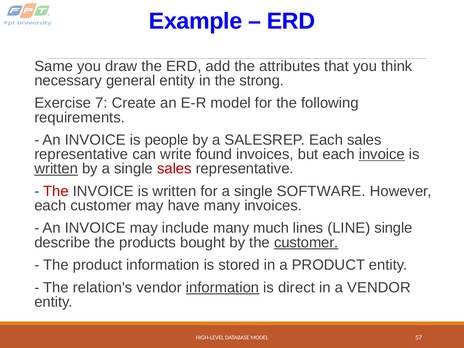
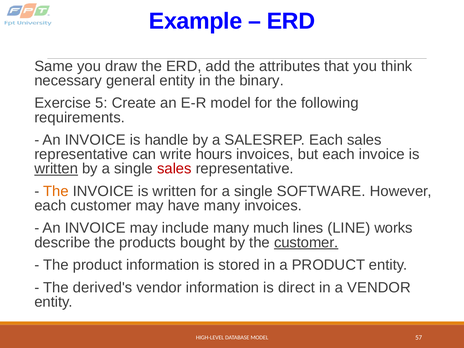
strong: strong -> binary (262, 81)
7: 7 -> 5 (101, 103)
people: people -> handle (167, 140)
found: found -> hours (214, 154)
invoice underline: present -> none (382, 154)
The colour: red -> orange (56, 191)
LINE single: single -> works (393, 228)
relation's: relation's -> derived's (103, 287)
information underline: present -> none (223, 287)
